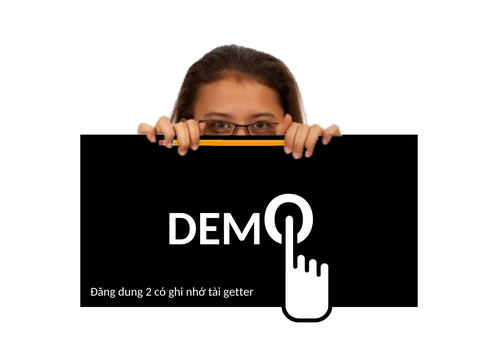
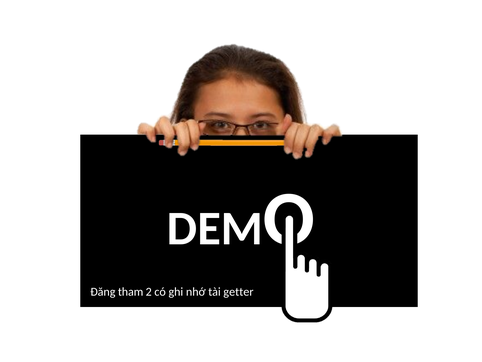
dung: dung -> tham (131, 292)
